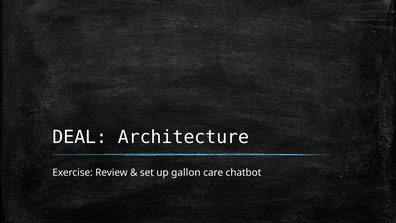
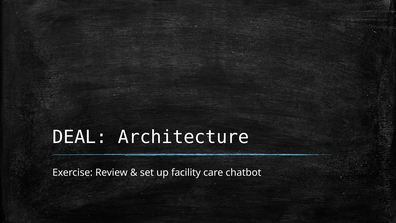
gallon: gallon -> facility (186, 173)
